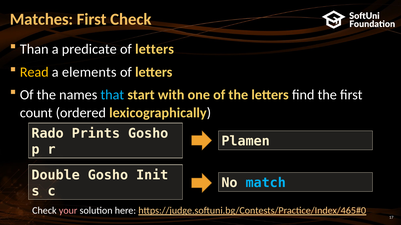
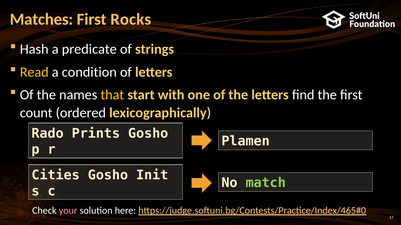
First Check: Check -> Rocks (131, 19)
Than: Than -> Hash (34, 49)
letters: letters -> strings (155, 49)
elements: elements -> condition (89, 72)
that colour: light blue -> yellow (112, 95)
Double: Double -> Cities (56, 176)
match colour: light blue -> light green (266, 183)
